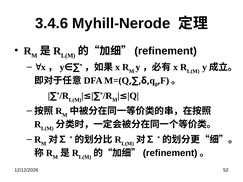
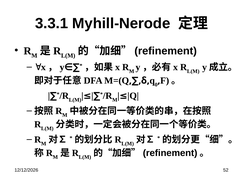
3.4.6: 3.4.6 -> 3.3.1 (52, 24)
